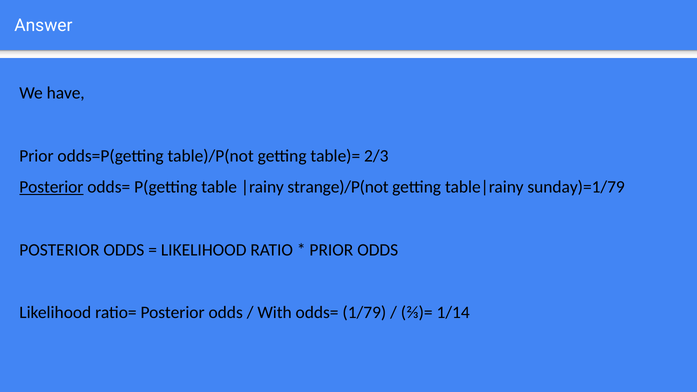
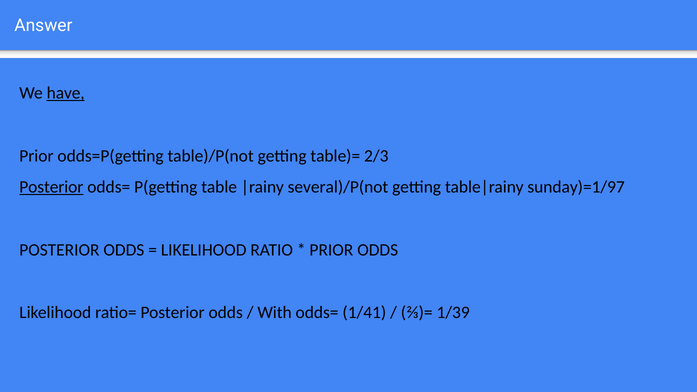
have underline: none -> present (66, 93)
strange)/P(not: strange)/P(not -> several)/P(not (338, 187)
sunday)=1/79: sunday)=1/79 -> sunday)=1/97 (576, 187)
1/79: 1/79 -> 1/41 (364, 313)
1/14: 1/14 -> 1/39 (453, 313)
